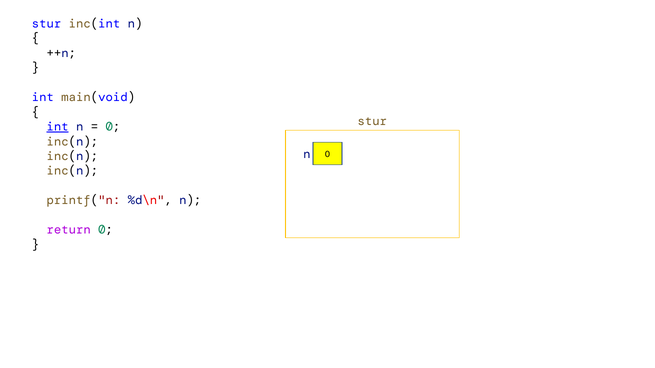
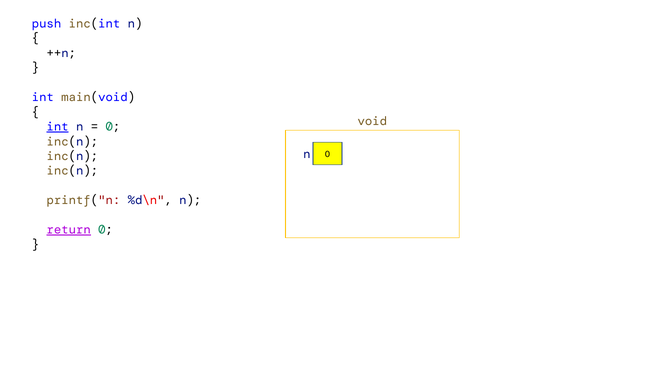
stur: stur -> push (47, 24)
stur: stur -> void (372, 121)
return underline: none -> present (69, 230)
